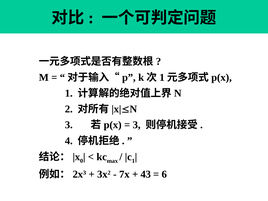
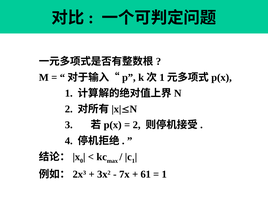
3: 3 -> 2 (137, 125)
43: 43 -> 61 (146, 174)
6: 6 -> 1 (164, 174)
